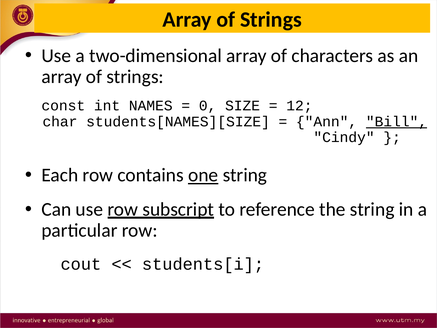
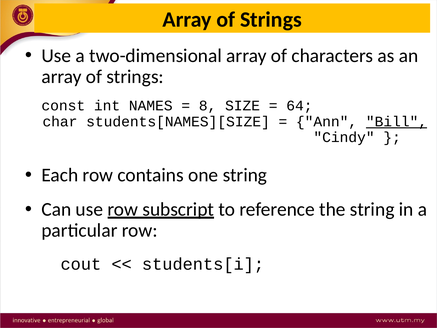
0: 0 -> 8 (208, 106)
12: 12 -> 64 (299, 106)
one underline: present -> none (203, 175)
